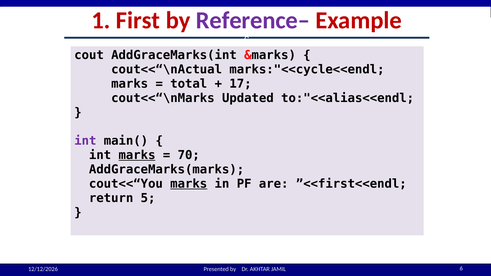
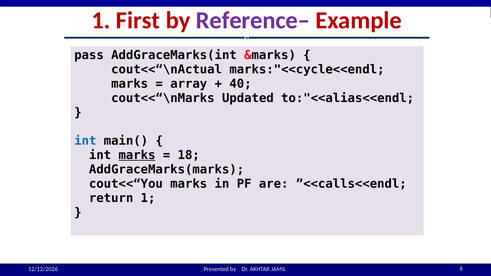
cout: cout -> pass (89, 55)
total: total -> array (189, 84)
17: 17 -> 40 (240, 84)
int colour: purple -> blue (85, 141)
70: 70 -> 18 (189, 155)
marks underline: present -> none (189, 184)
”<<first<<endl: ”<<first<<endl -> ”<<calls<<endl (351, 184)
return 5: 5 -> 1 (148, 198)
